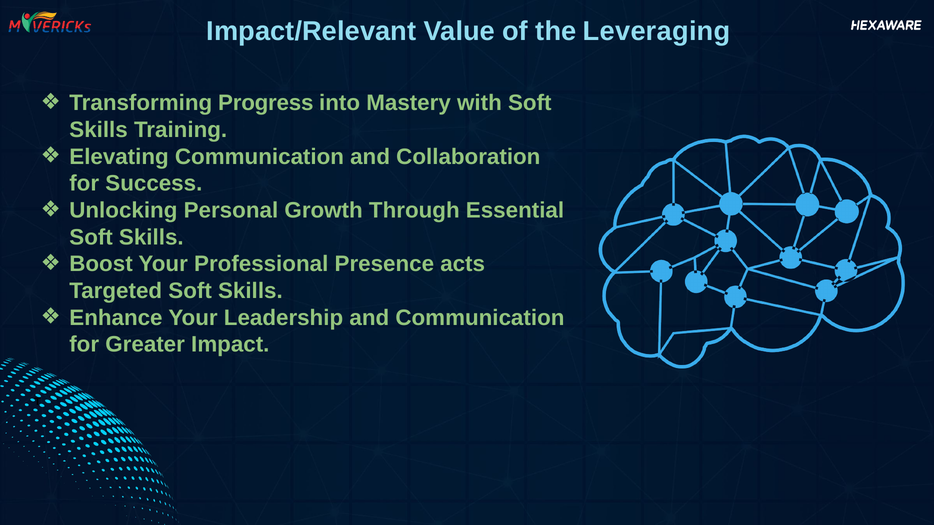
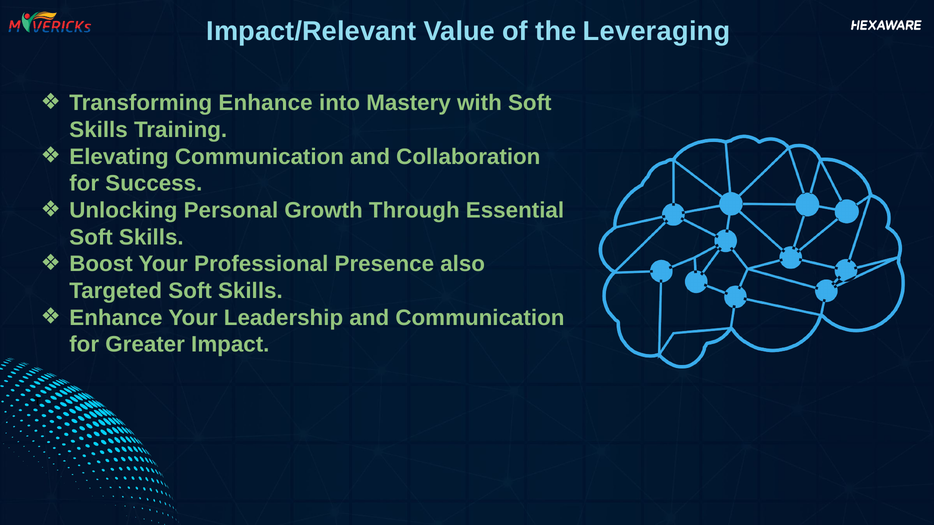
Transforming Progress: Progress -> Enhance (266, 103)
acts: acts -> also (463, 264)
